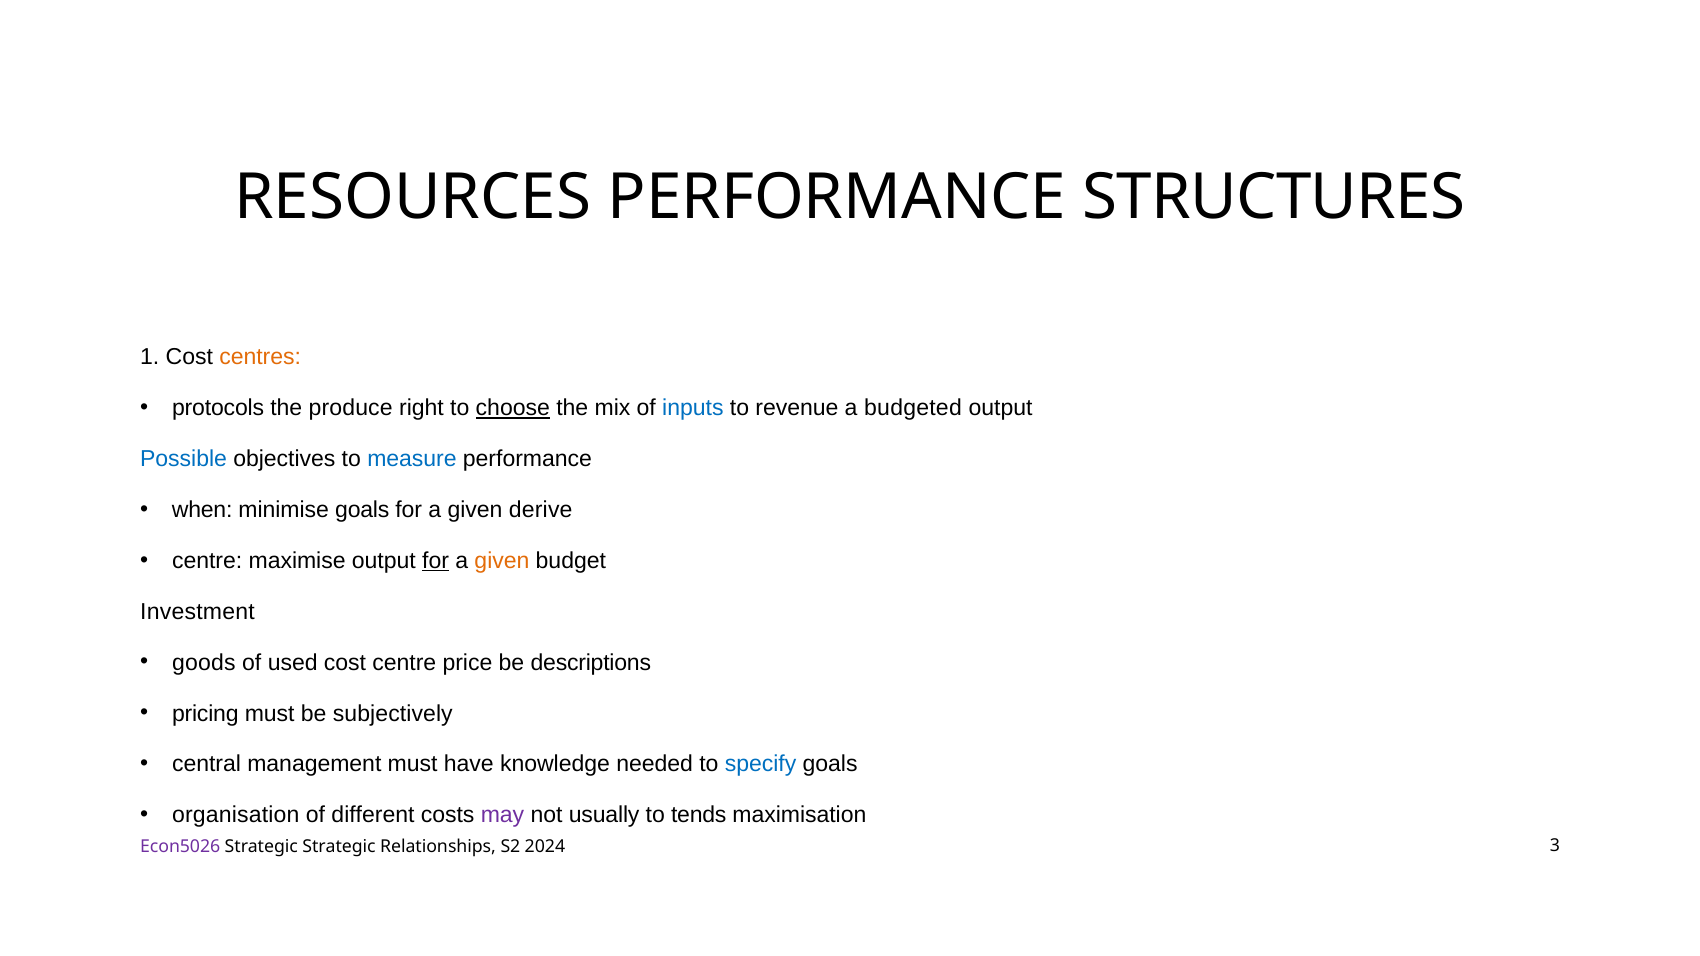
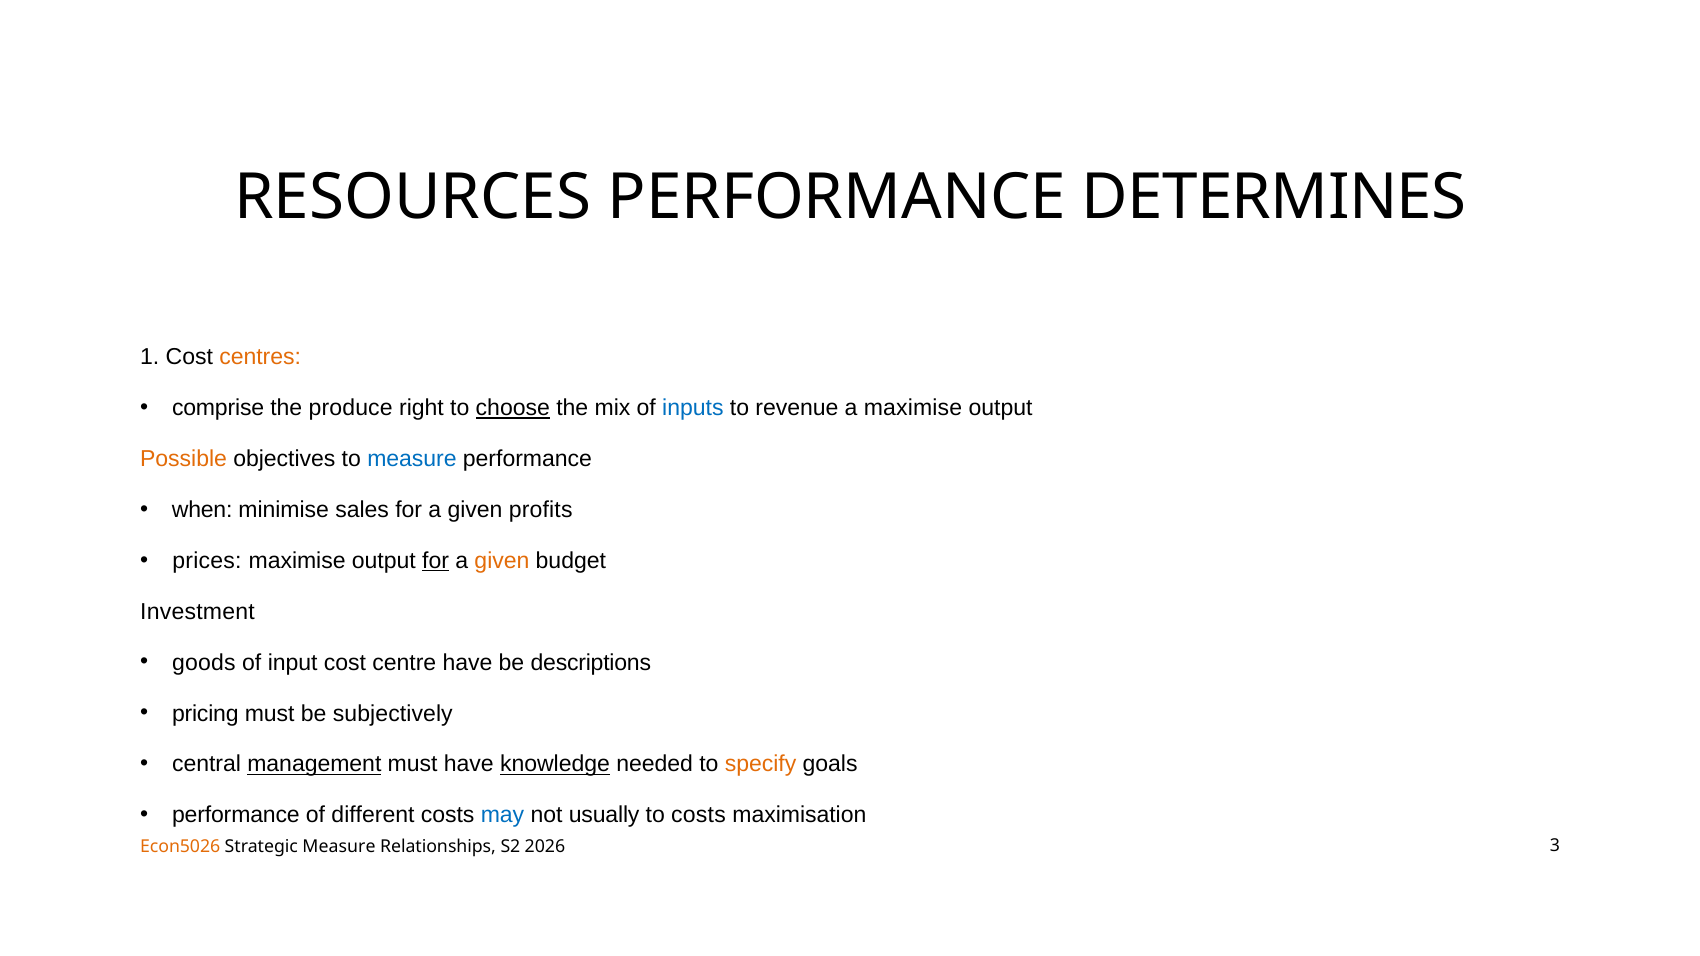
STRUCTURES: STRUCTURES -> DETERMINES (1274, 197)
protocols: protocols -> comprise (218, 408)
a budgeted: budgeted -> maximise (913, 408)
Possible colour: blue -> orange (184, 459)
minimise goals: goals -> sales (362, 510)
derive: derive -> profits (541, 510)
centre: centre -> prices (207, 561)
used: used -> input (293, 663)
centre price: price -> have (467, 663)
management underline: none -> present (314, 765)
knowledge underline: none -> present (555, 765)
specify colour: blue -> orange (761, 765)
organisation: organisation -> performance (236, 815)
may colour: purple -> blue (503, 815)
to tends: tends -> costs (698, 815)
Econ5026 colour: purple -> orange (180, 847)
Strategic Strategic: Strategic -> Measure (339, 847)
2024: 2024 -> 2026 (545, 847)
